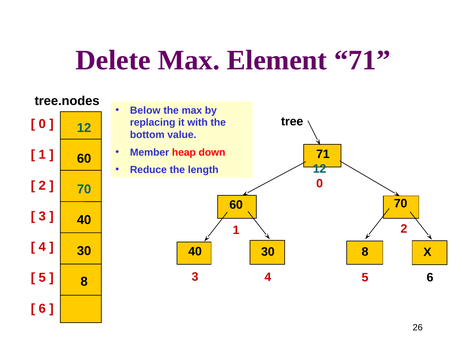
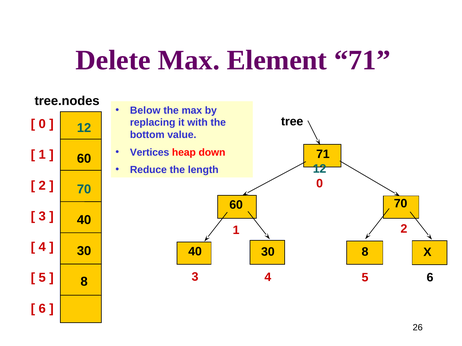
Member: Member -> Vertices (150, 153)
